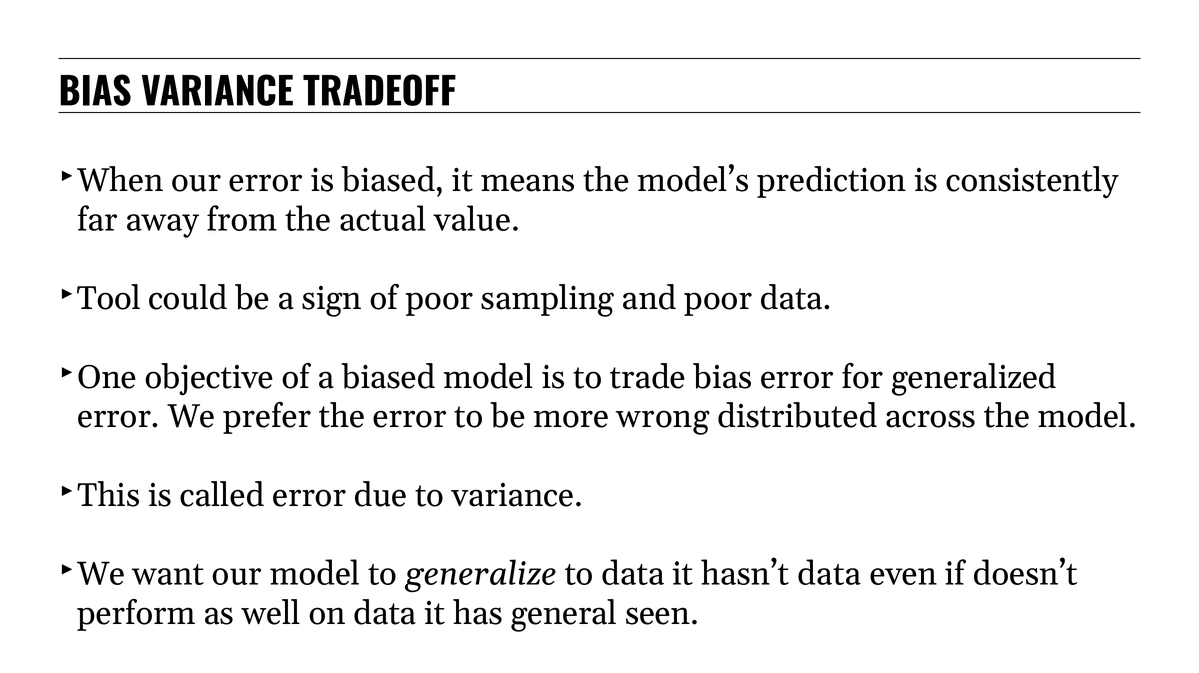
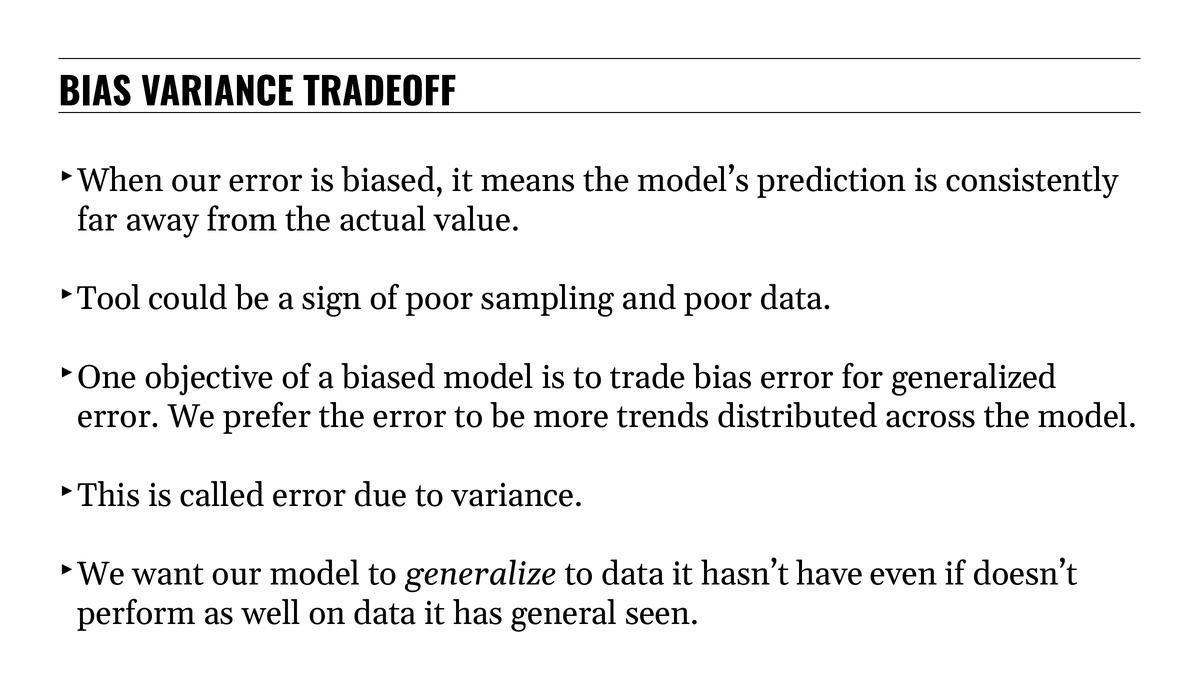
wrong: wrong -> trends (663, 417)
hasn’t data: data -> have (830, 574)
